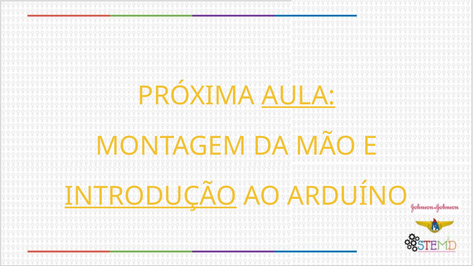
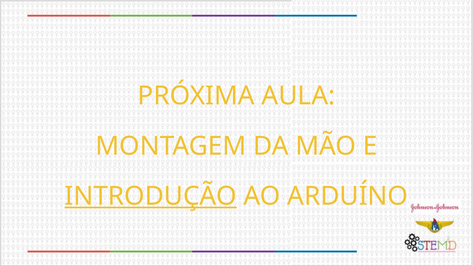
AULA underline: present -> none (298, 96)
